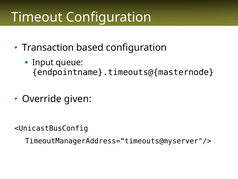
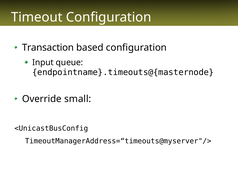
given: given -> small (78, 99)
